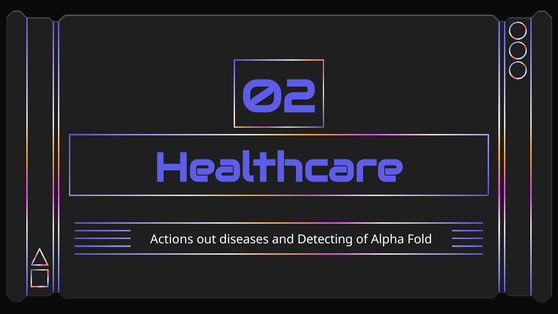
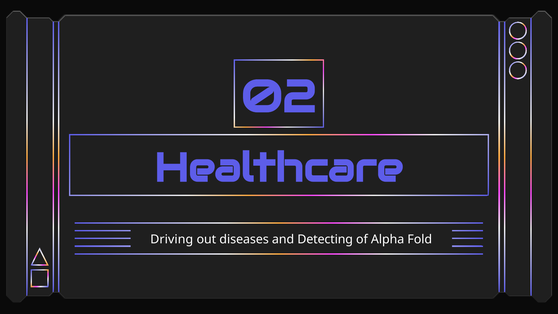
Actions: Actions -> Driving (172, 239)
